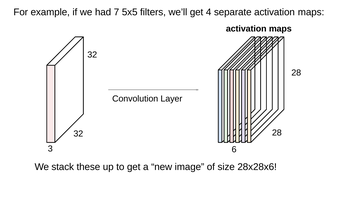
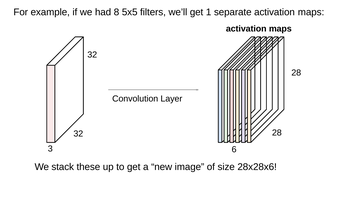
7: 7 -> 8 (117, 12)
4: 4 -> 1 (209, 12)
